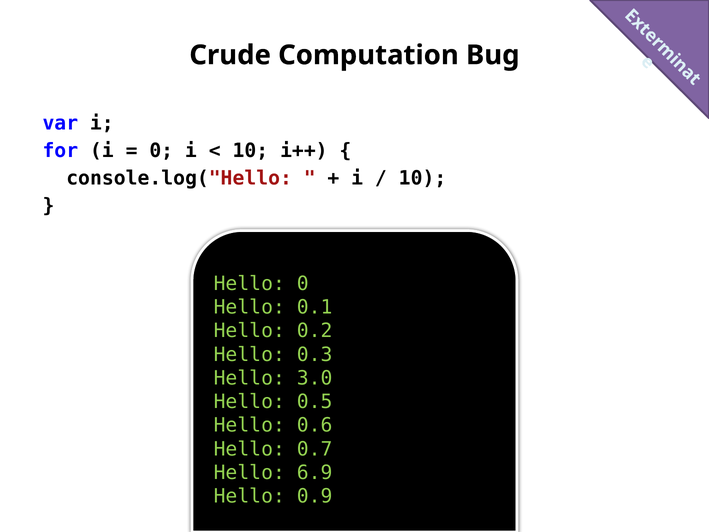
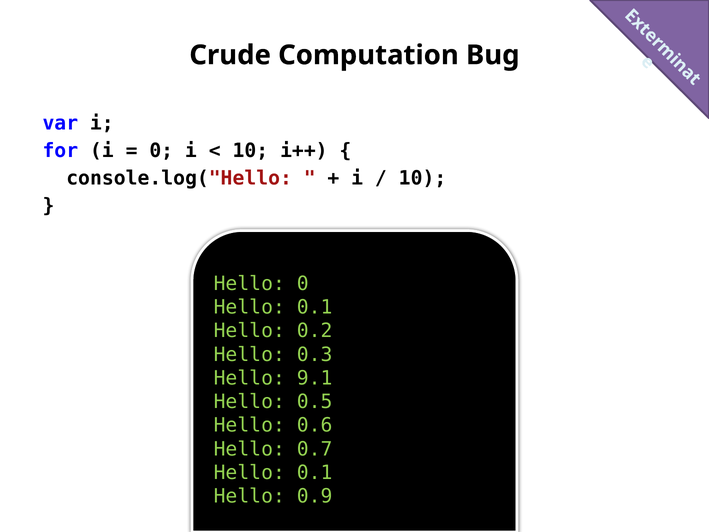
3.0: 3.0 -> 9.1 (315, 378)
6.9: 6.9 -> 0.1 (315, 473)
